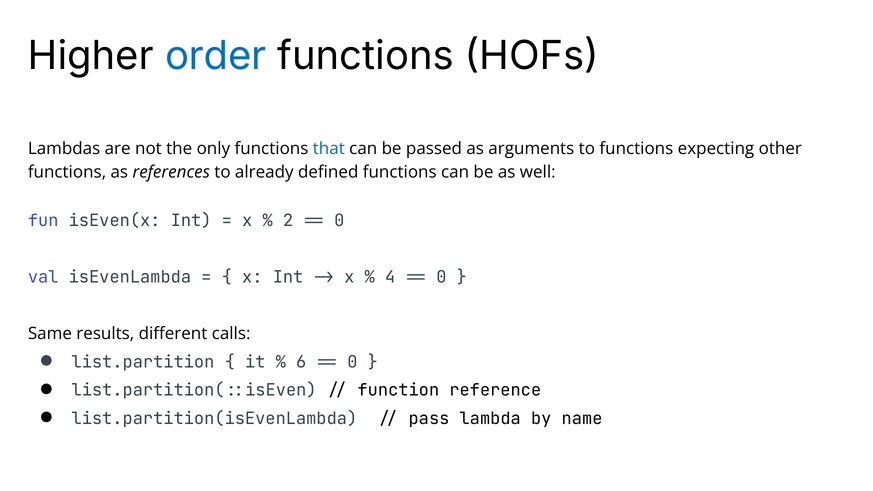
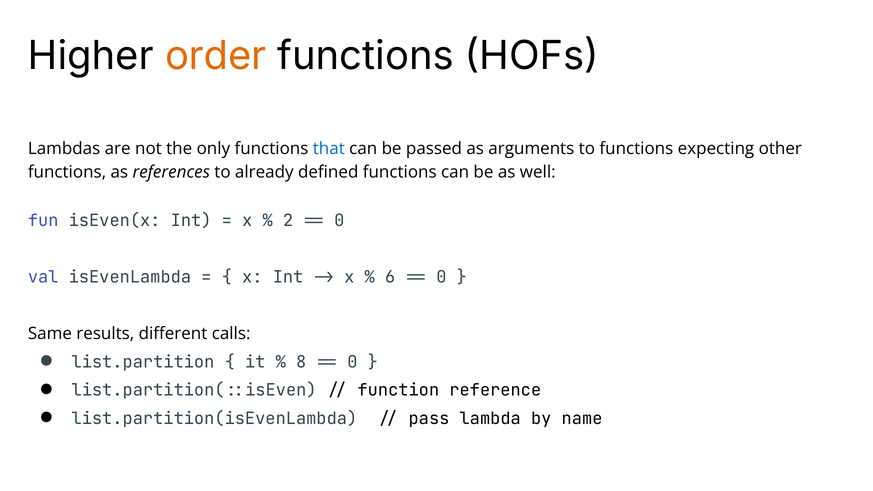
order colour: blue -> orange (216, 56)
4: 4 -> 6 (390, 277)
6: 6 -> 8 (301, 362)
